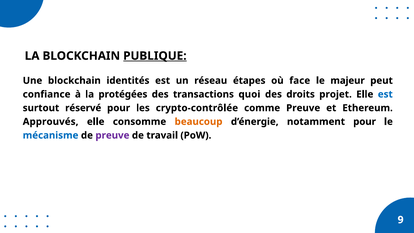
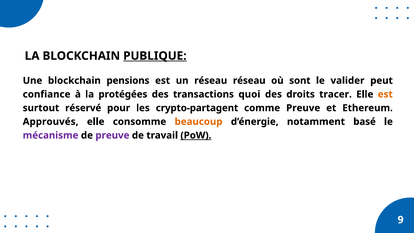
identités: identités -> pensions (128, 81)
réseau étapes: étapes -> réseau (249, 81)
face: face -> sont (300, 81)
majeur: majeur -> valider (347, 81)
projet: projet -> tracer (336, 94)
est colour: blue -> orange (385, 94)
crypto-contrôlée: crypto-contrôlée -> crypto-partagent (197, 108)
notamment pour: pour -> basé (365, 122)
mécanisme colour: blue -> purple (51, 135)
PoW underline: none -> present (196, 135)
